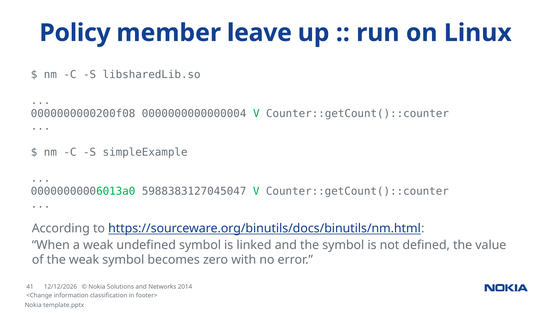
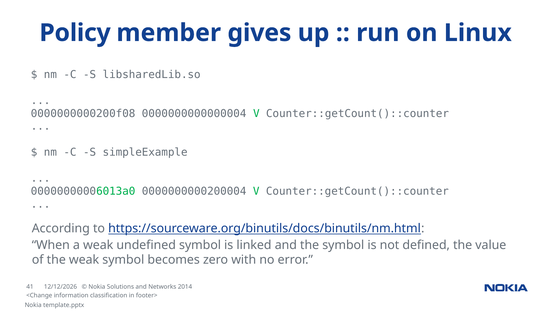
leave: leave -> gives (259, 33)
5988383127045047: 5988383127045047 -> 0000000000200004 (194, 192)
